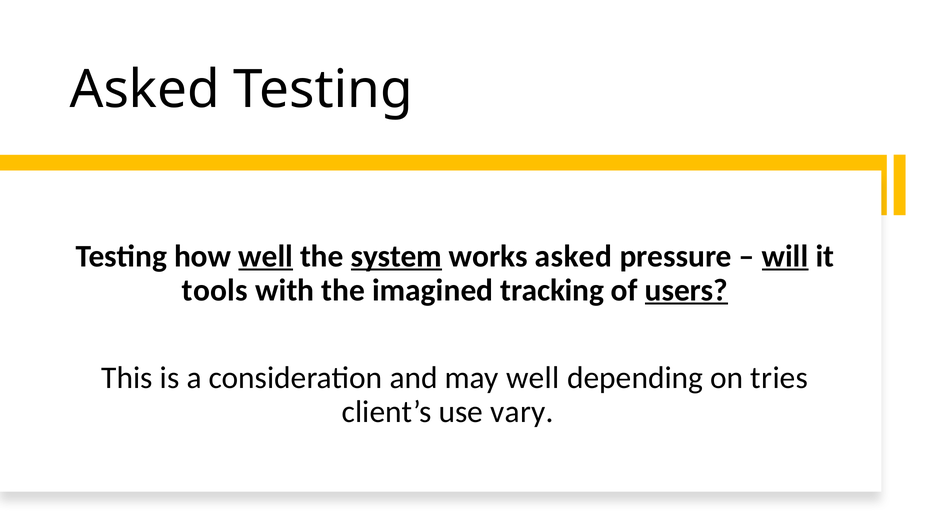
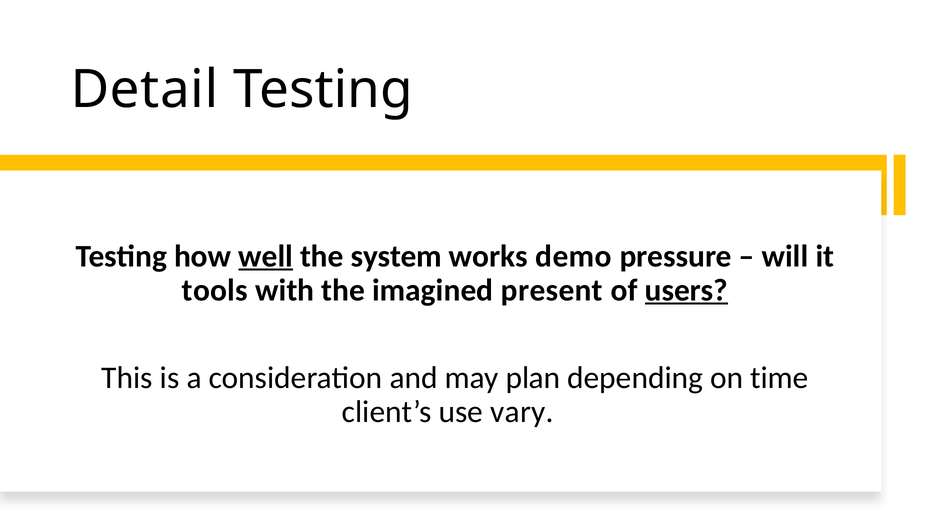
Asked: Asked -> Detail (144, 89)
system underline: present -> none (396, 256)
works asked: asked -> demo (573, 256)
will underline: present -> none (785, 256)
tracking: tracking -> present (552, 290)
may well: well -> plan (533, 378)
tries: tries -> time (780, 378)
